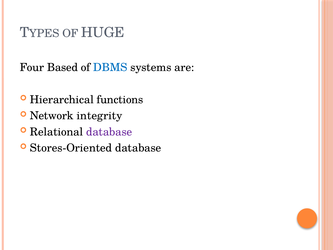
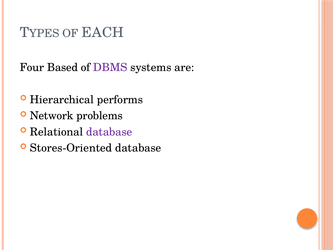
HUGE: HUGE -> EACH (103, 33)
DBMS colour: blue -> purple (110, 67)
functions: functions -> performs (120, 100)
integrity: integrity -> problems (100, 116)
